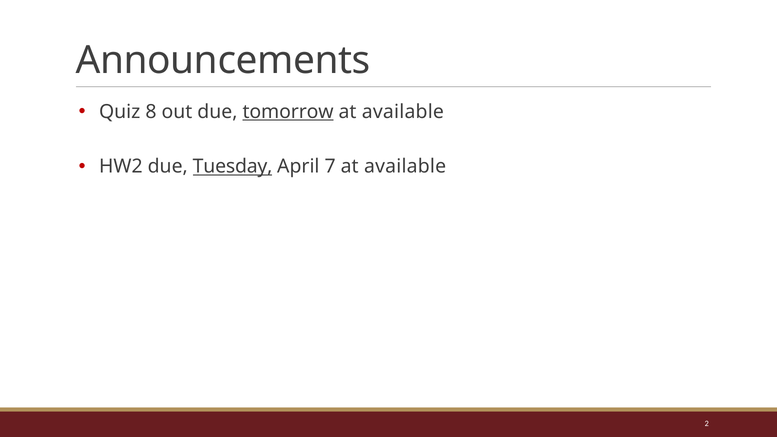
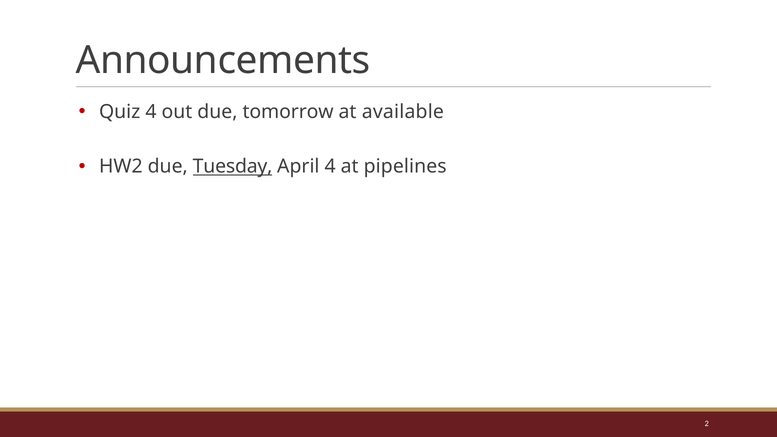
Quiz 8: 8 -> 4 (151, 112)
tomorrow underline: present -> none (288, 112)
April 7: 7 -> 4 (330, 167)
available: available -> pipelines (405, 167)
